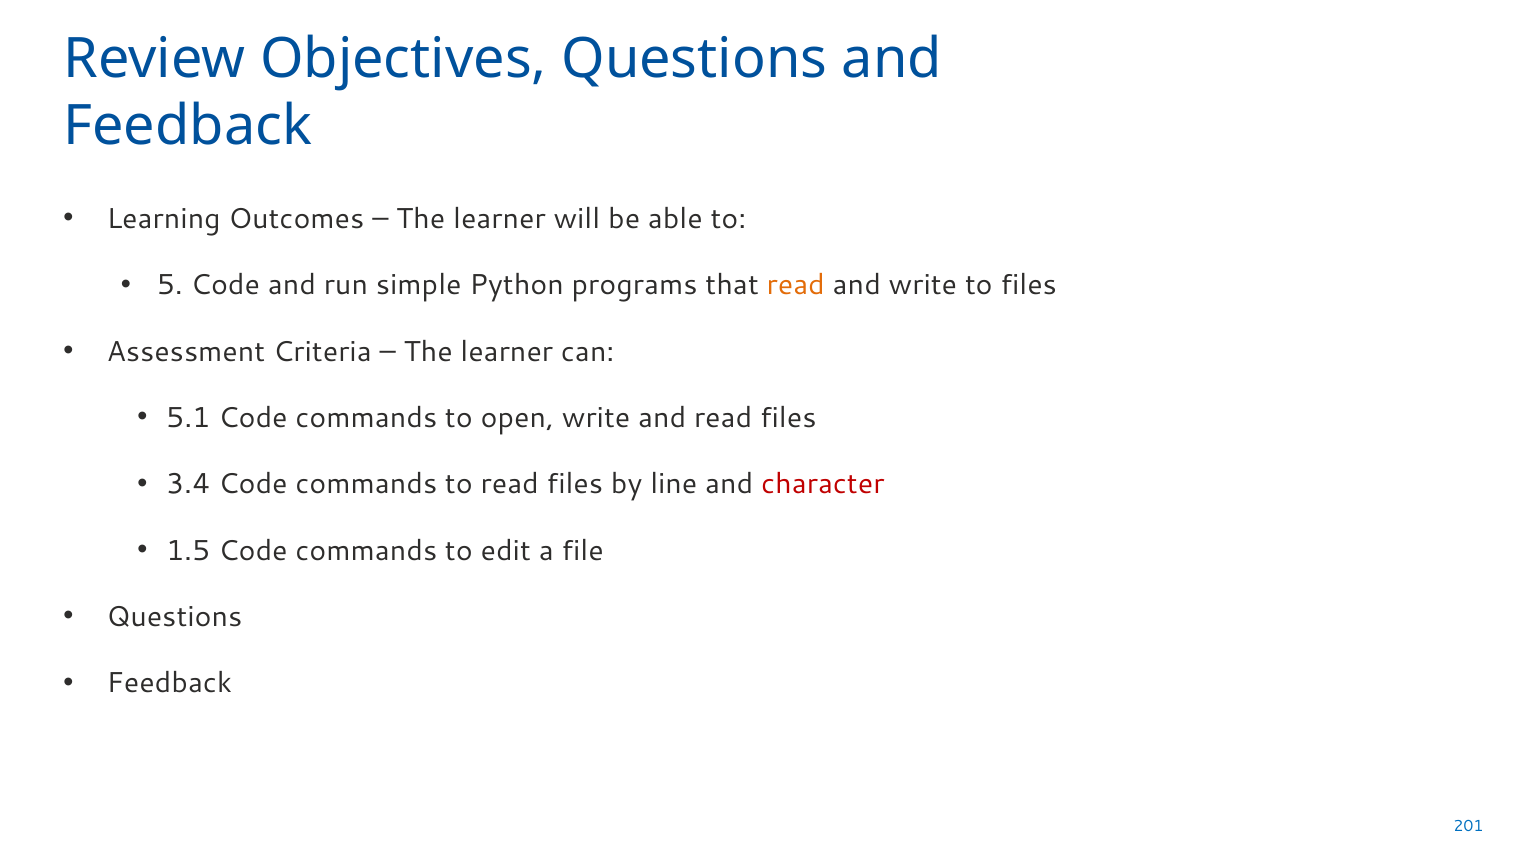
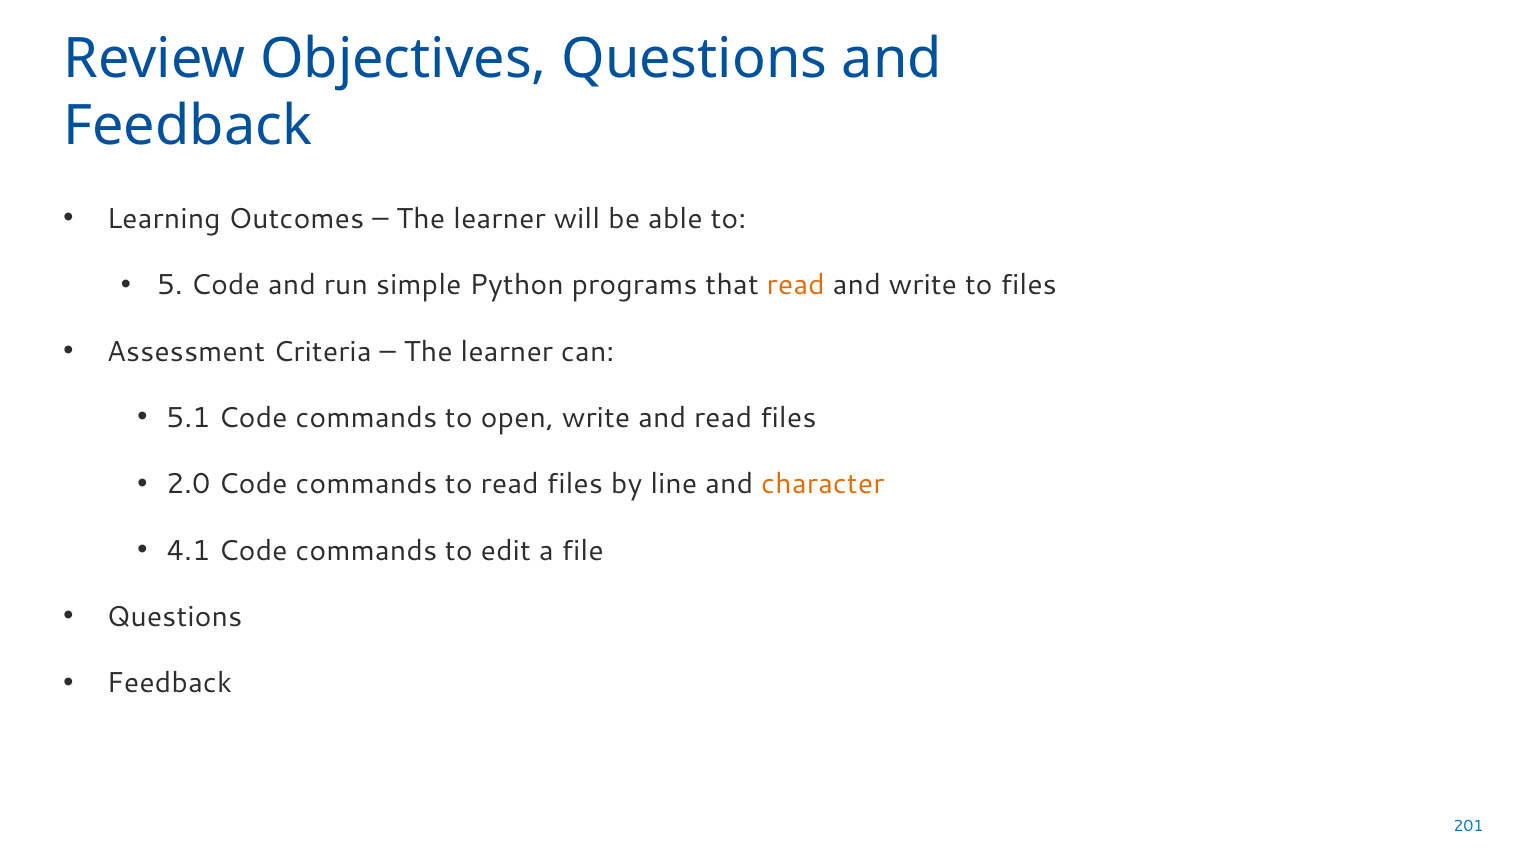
3.4: 3.4 -> 2.0 (188, 484)
character colour: red -> orange (823, 484)
1.5: 1.5 -> 4.1 (188, 551)
